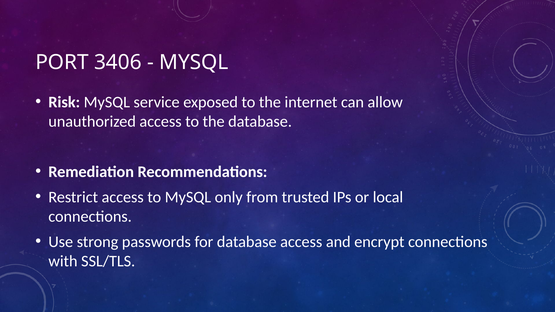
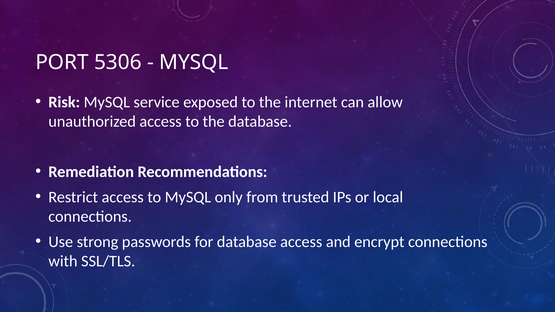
3406: 3406 -> 5306 (118, 62)
